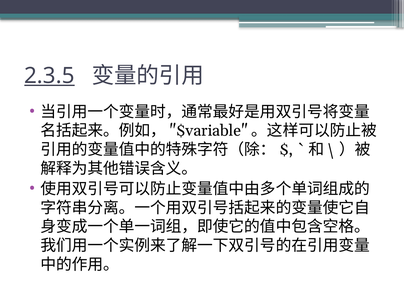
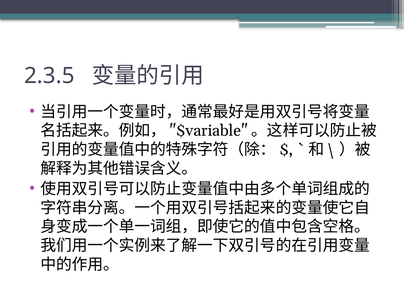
2.3.5 underline: present -> none (49, 76)
